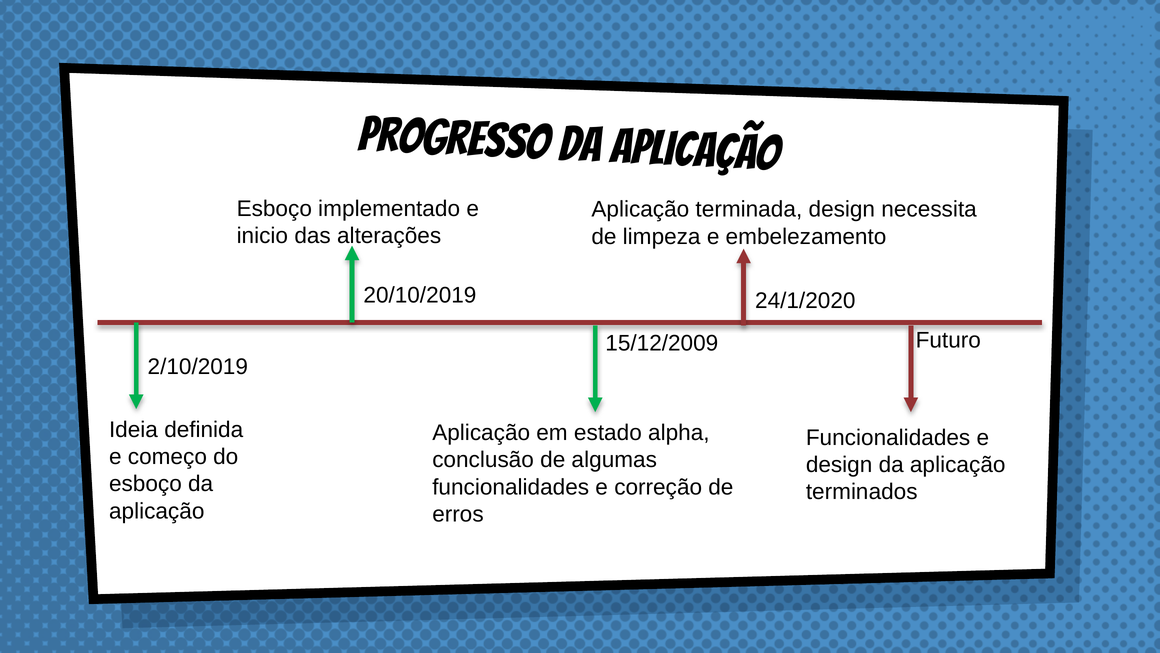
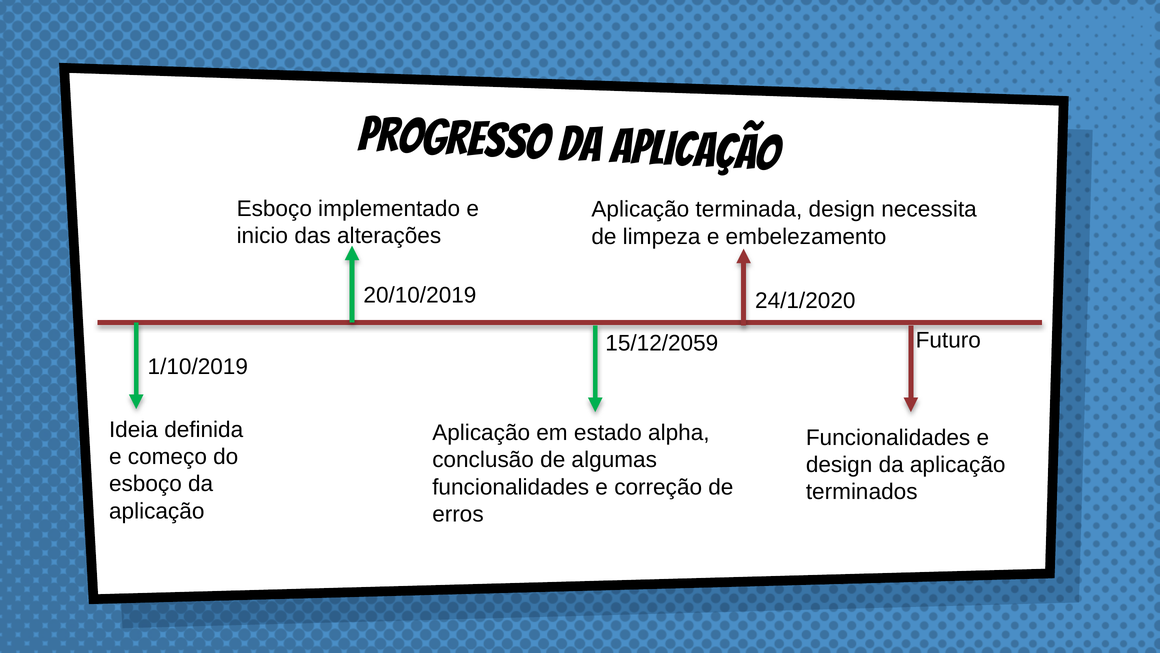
15/12/2009: 15/12/2009 -> 15/12/2059 (662, 343)
2/10/2019: 2/10/2019 -> 1/10/2019 (198, 367)
